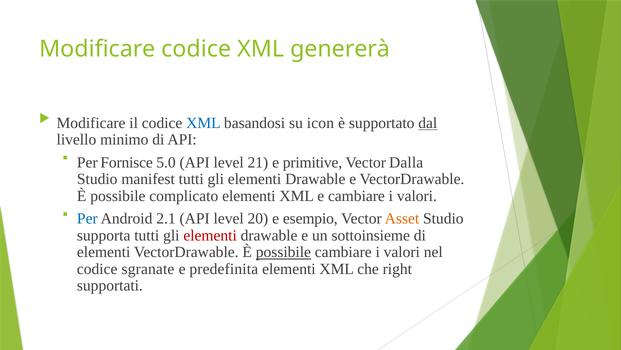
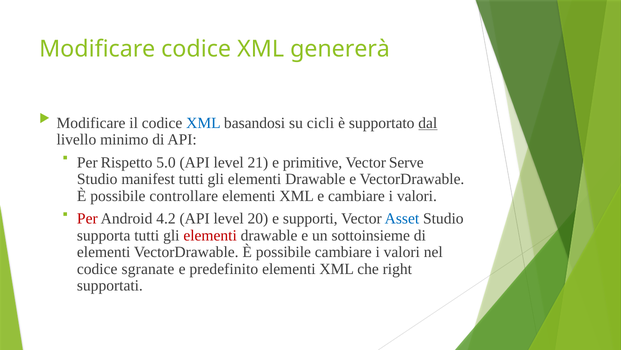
icon: icon -> cicli (320, 123)
Fornisce: Fornisce -> Rispetto (127, 162)
Dalla: Dalla -> Serve (406, 162)
complicato: complicato -> controllare (184, 196)
Per colour: blue -> red (87, 218)
2.1: 2.1 -> 4.2 (166, 218)
esempio: esempio -> supporti (310, 218)
Asset colour: orange -> blue (402, 218)
possibile underline: present -> none (283, 252)
predefinita: predefinita -> predefinito (224, 268)
